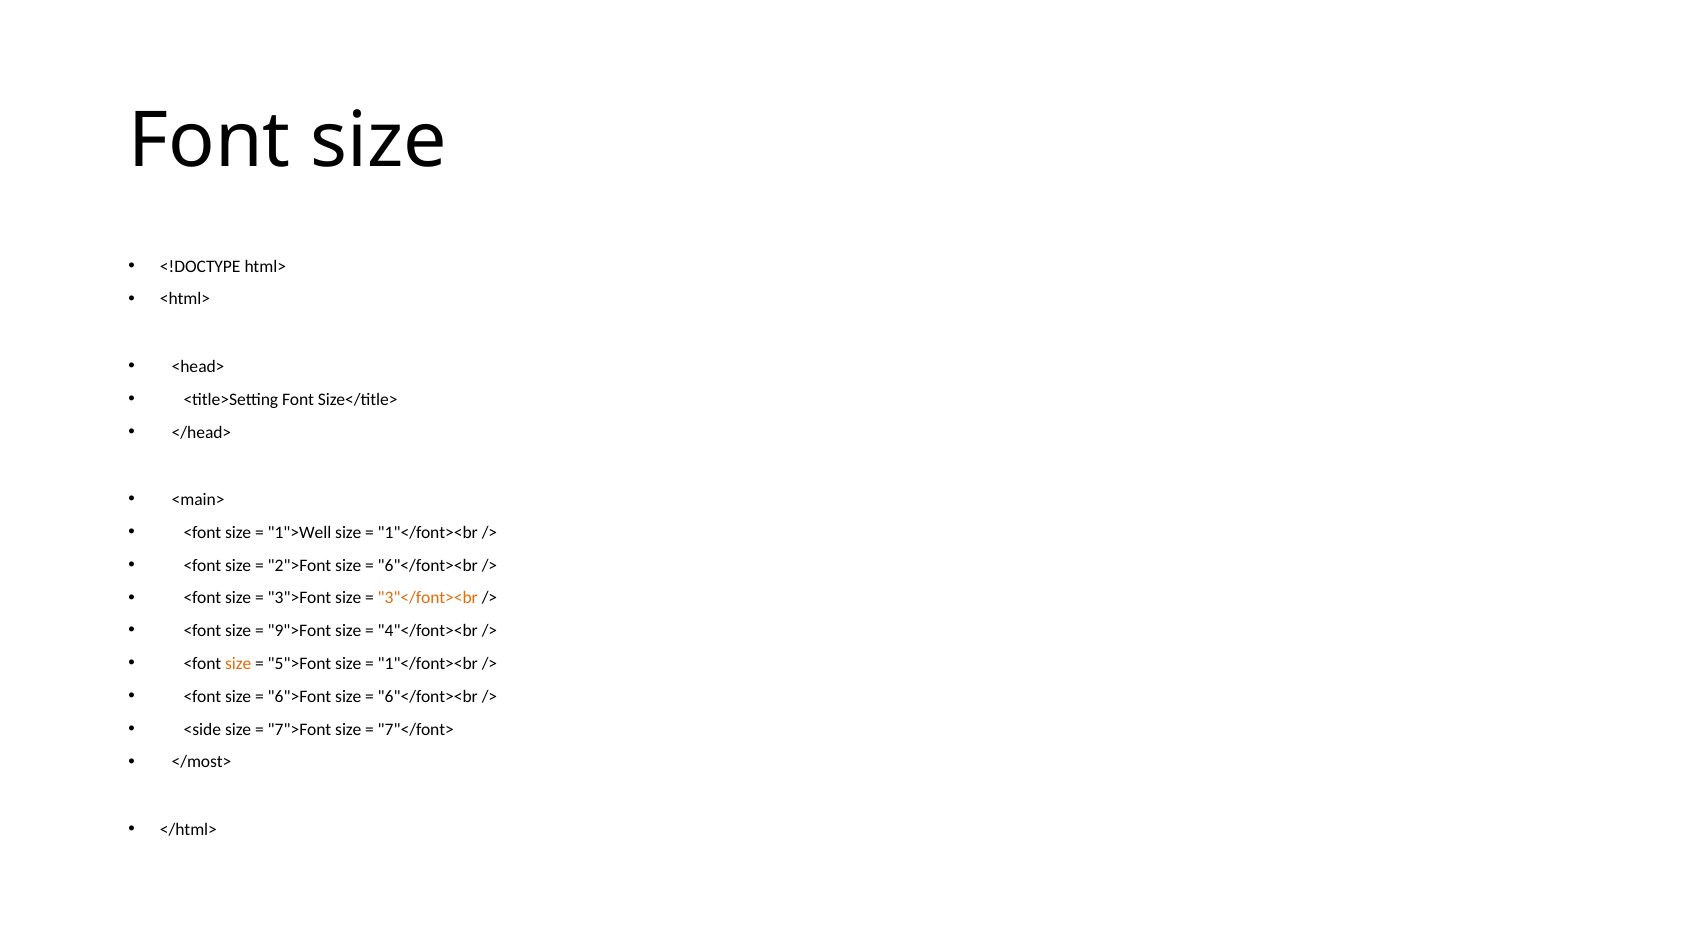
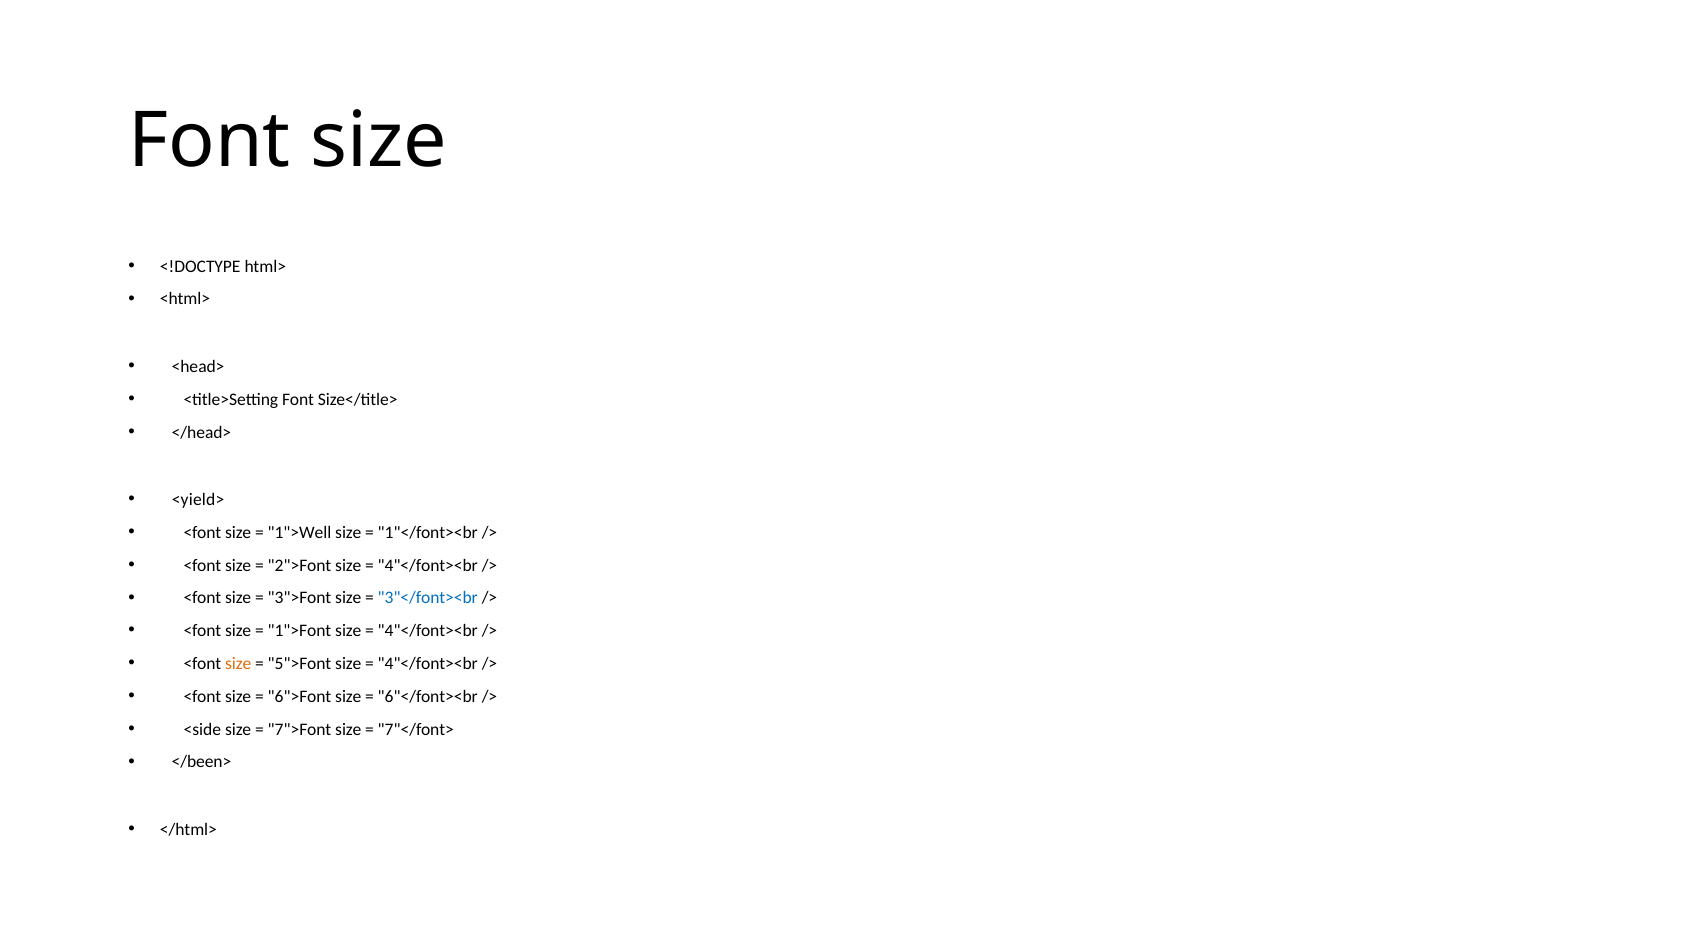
<main>: <main> -> <yield> (198, 500)
6"</font><br: 6"</font><br -> 4"</font><br (428, 565)
3"</font><br colour: orange -> blue (428, 598)
9">Font: 9">Font -> 1">Font (300, 631)
1"</font><br: 1"</font><br -> 4"</font><br (428, 664)
</most>: </most> -> </been> (202, 762)
